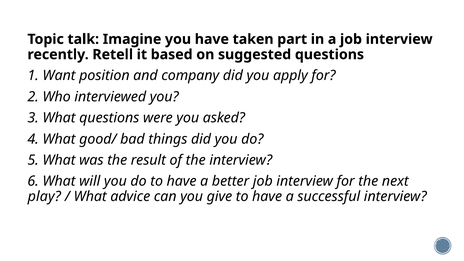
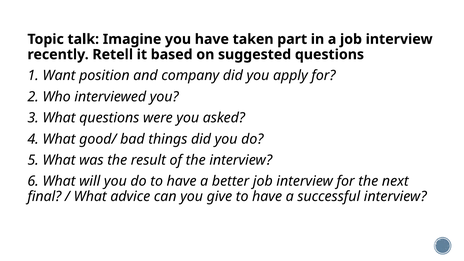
play: play -> final (44, 197)
